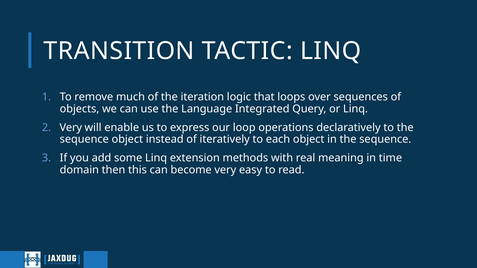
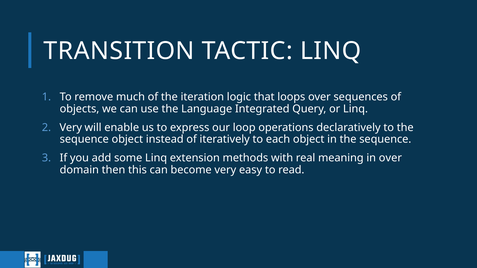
in time: time -> over (390, 158)
